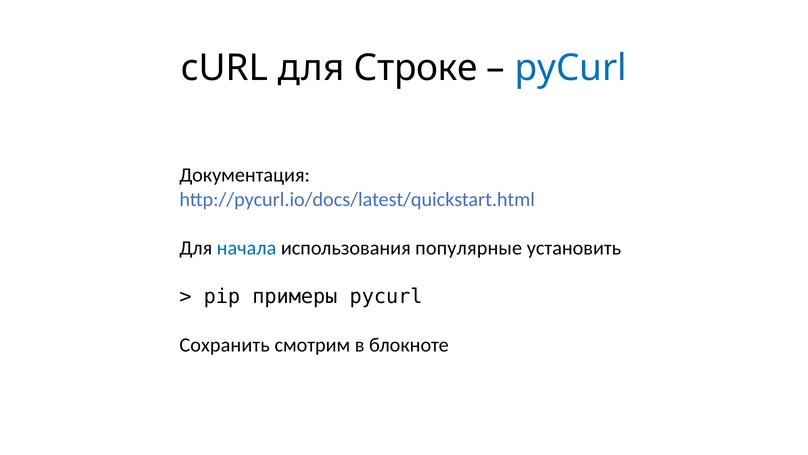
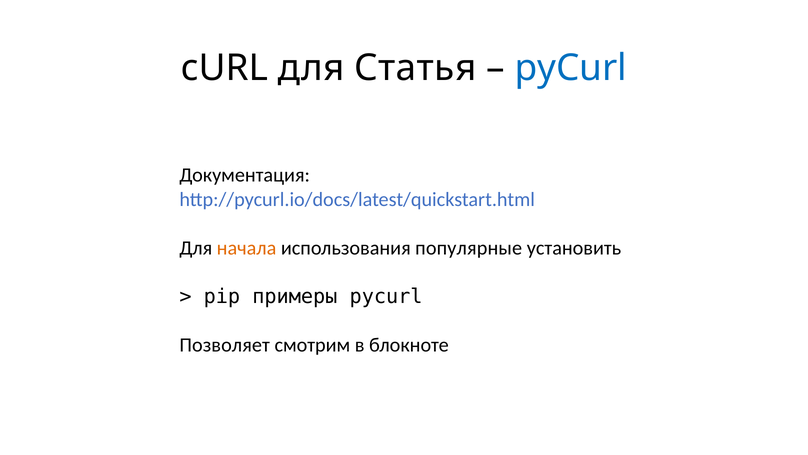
Строке: Строке -> Статья (415, 68)
начала colour: blue -> orange (247, 248)
Сохранить: Сохранить -> Позволяет (225, 345)
